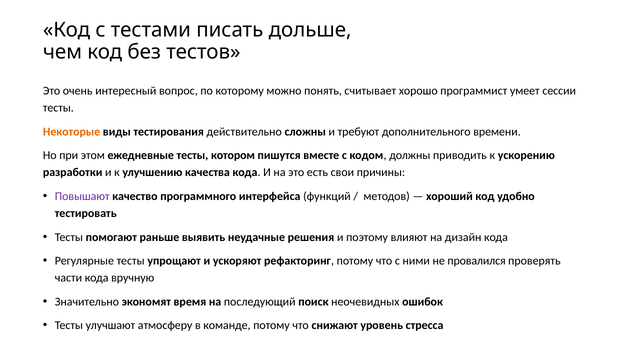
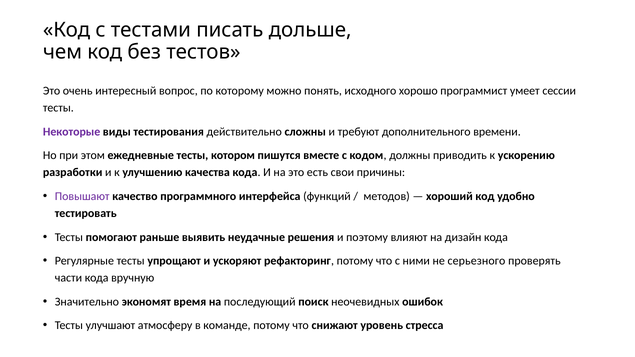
считывает: считывает -> исходного (370, 91)
Некоторые colour: orange -> purple (72, 132)
провалился: провалился -> серьезного (476, 261)
